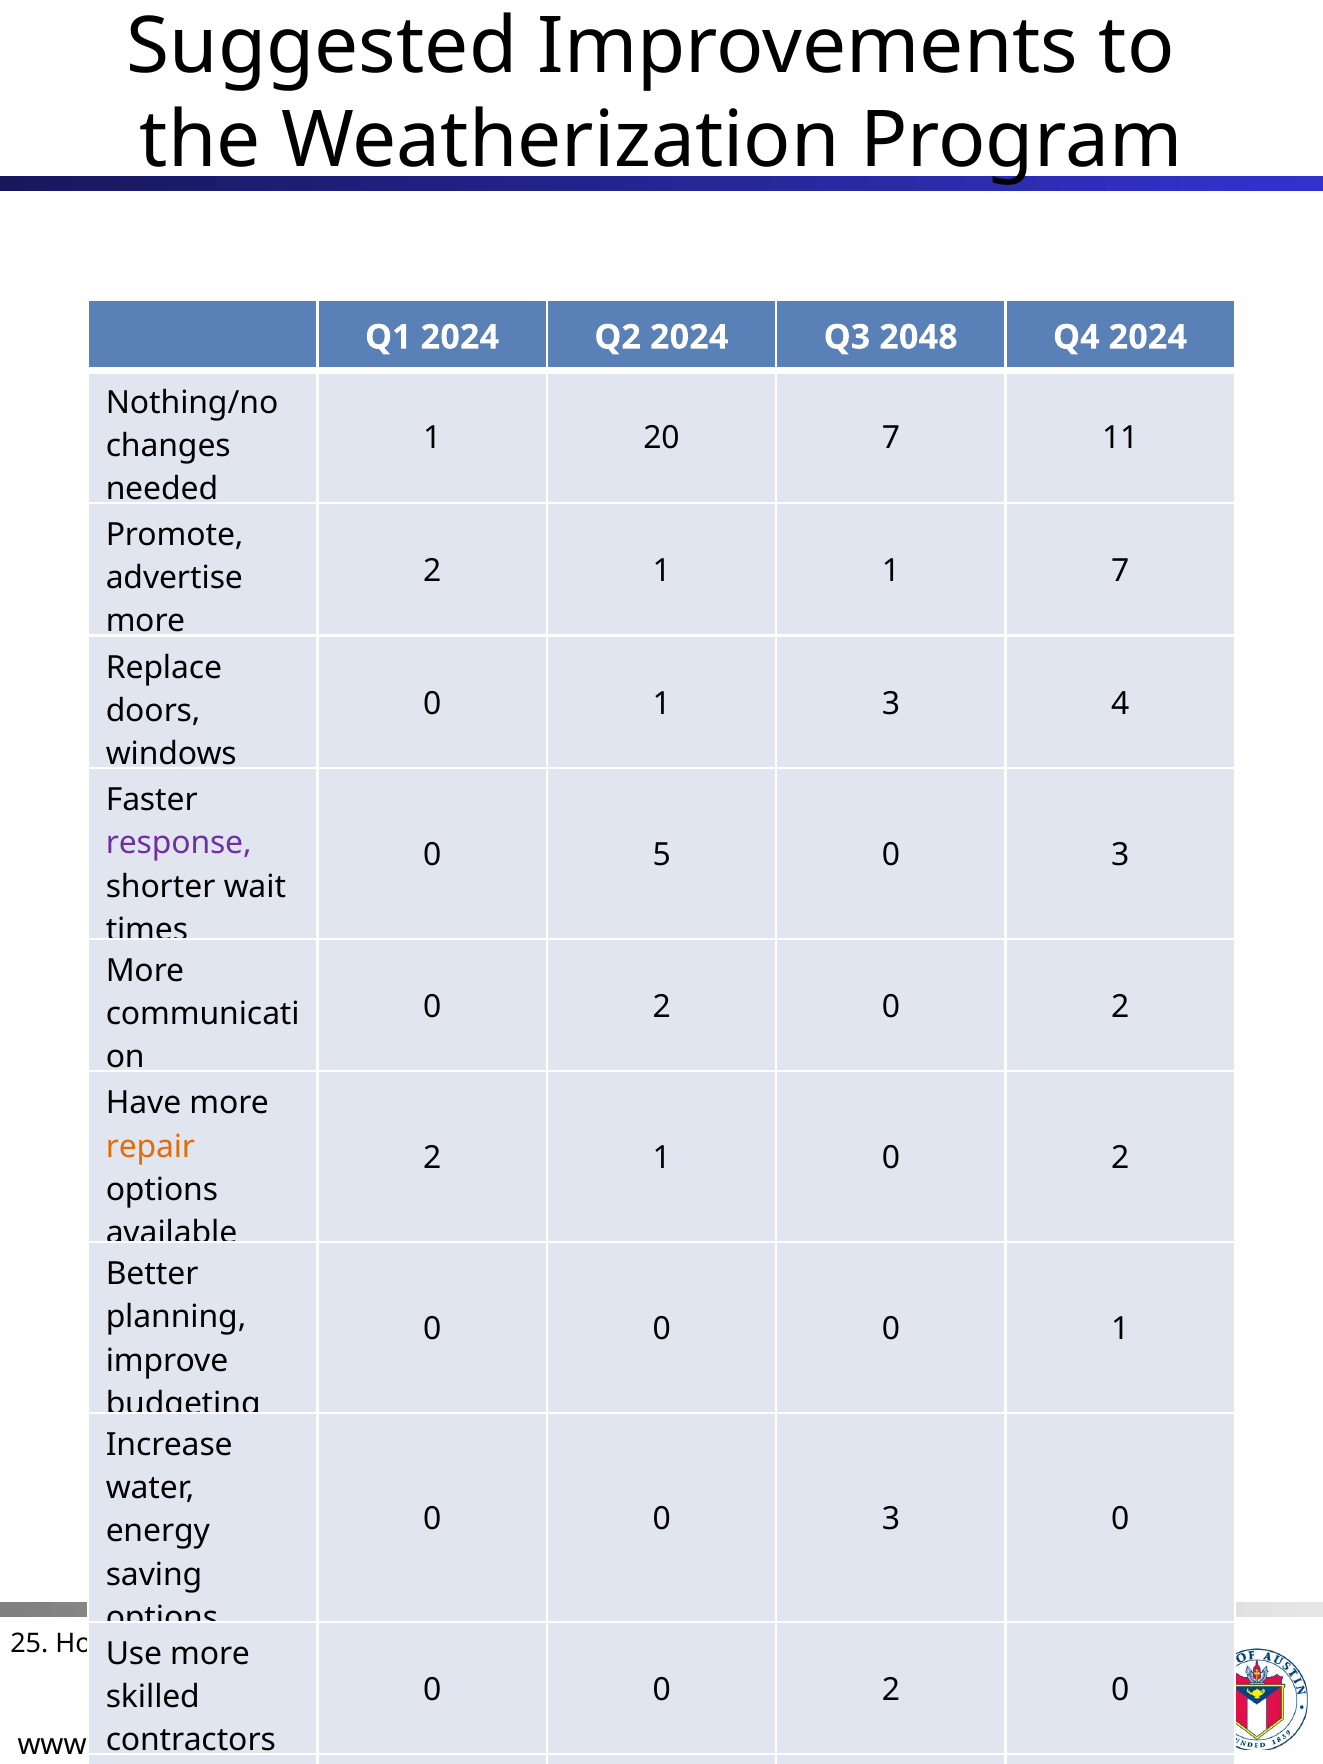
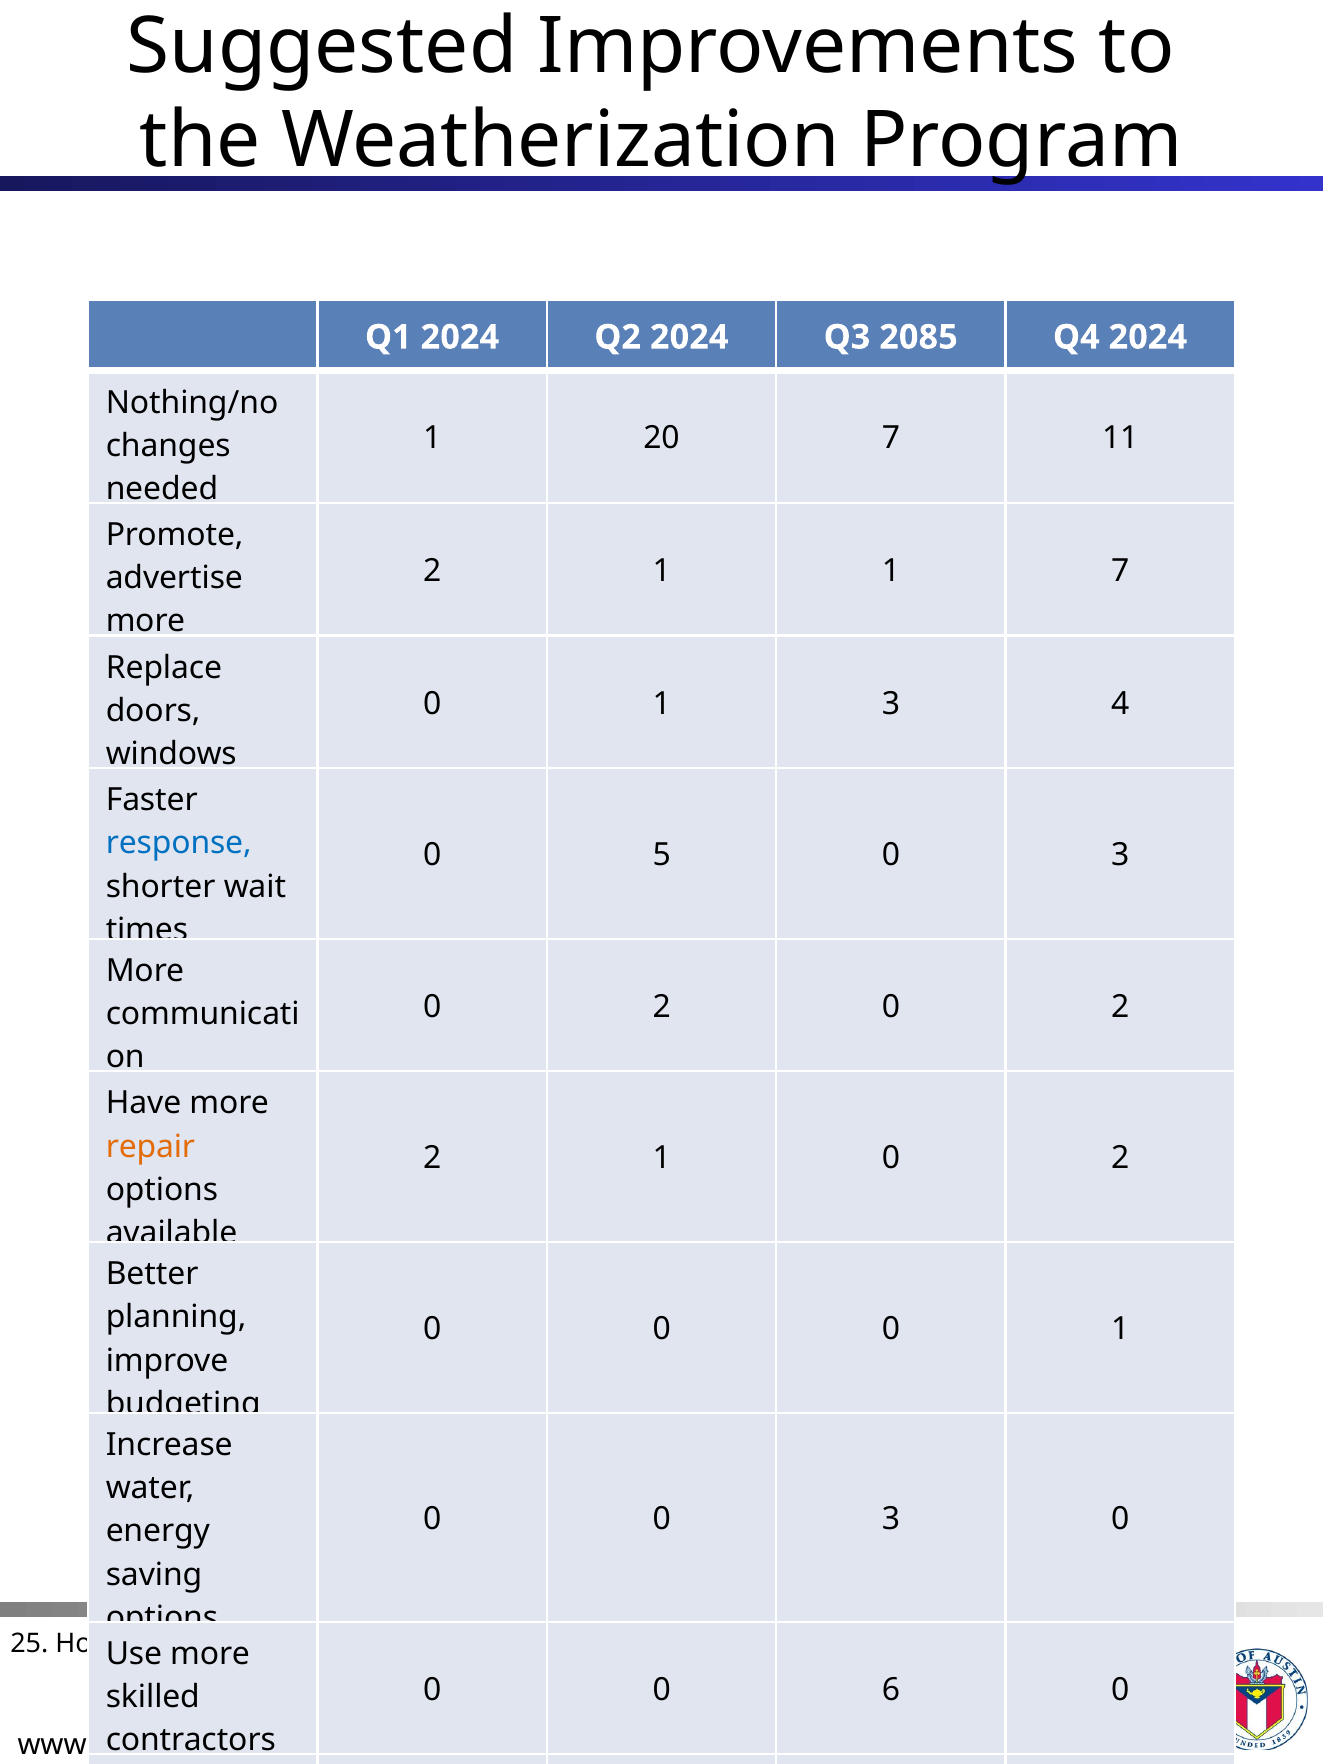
2048: 2048 -> 2085 (919, 337)
response colour: purple -> blue (179, 843)
0 0 2: 2 -> 6 (891, 1690)
